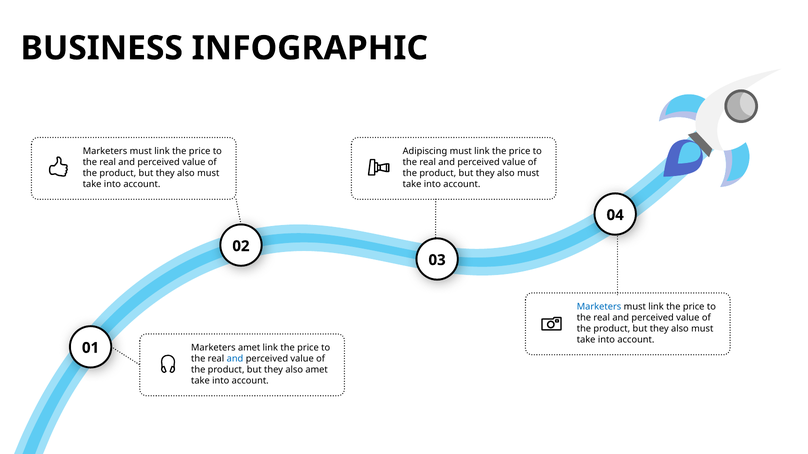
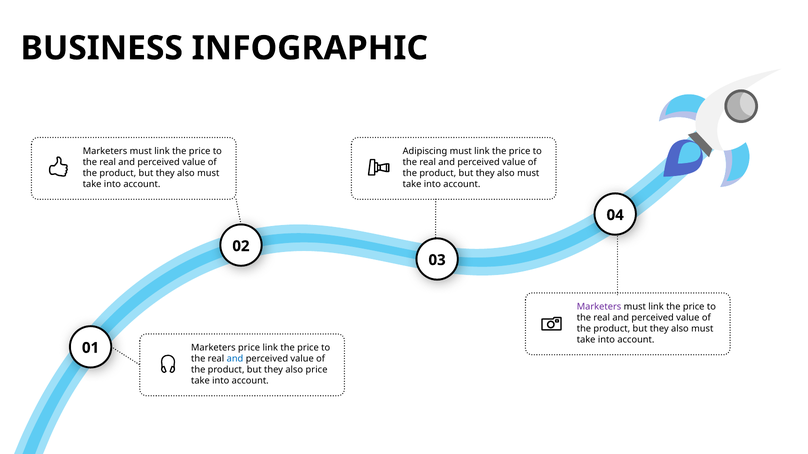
Marketers colour: blue -> purple (599, 307)
Marketers amet: amet -> price (249, 348)
also amet: amet -> price (317, 370)
